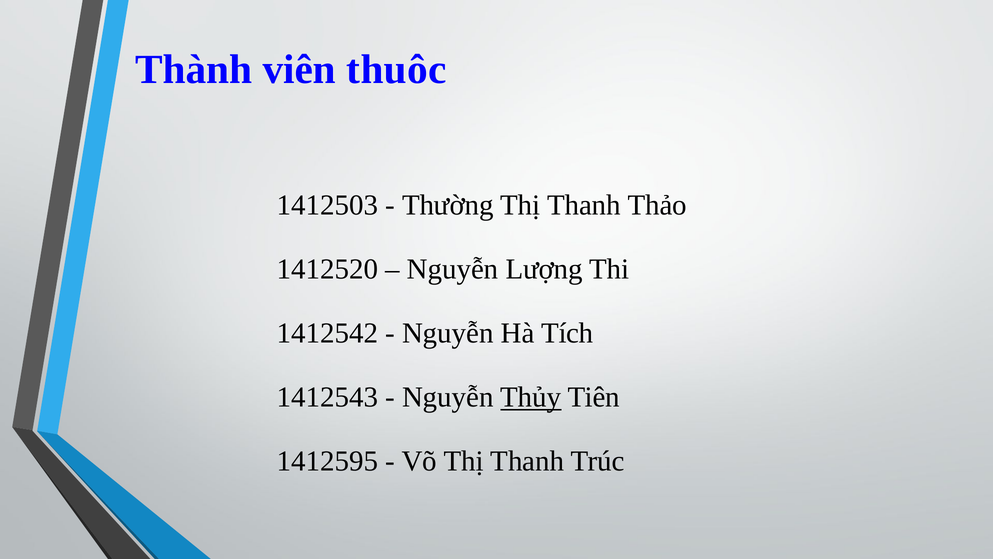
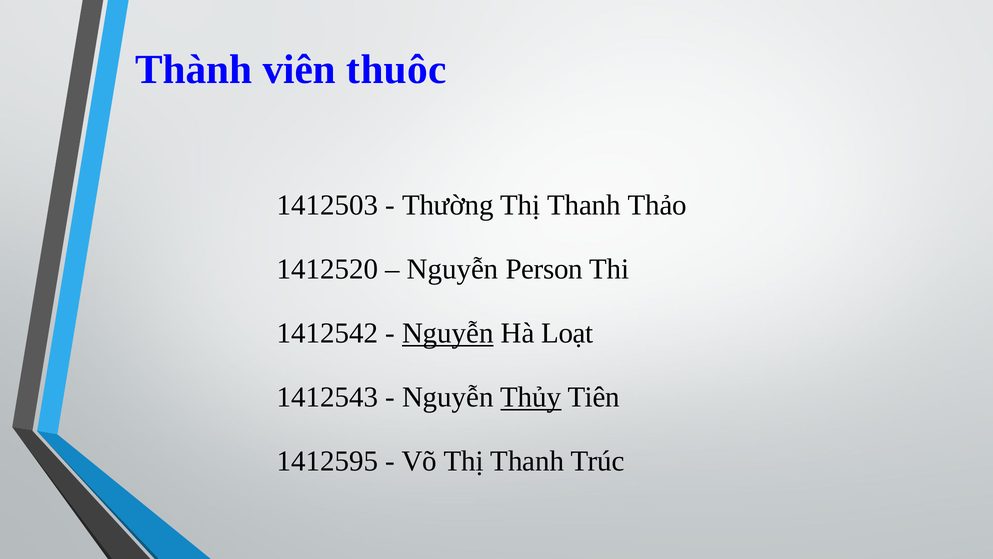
Lượng: Lượng -> Person (544, 269)
Nguyễn underline: none -> present (448, 333)
Tích: Tích -> Loạt (567, 333)
